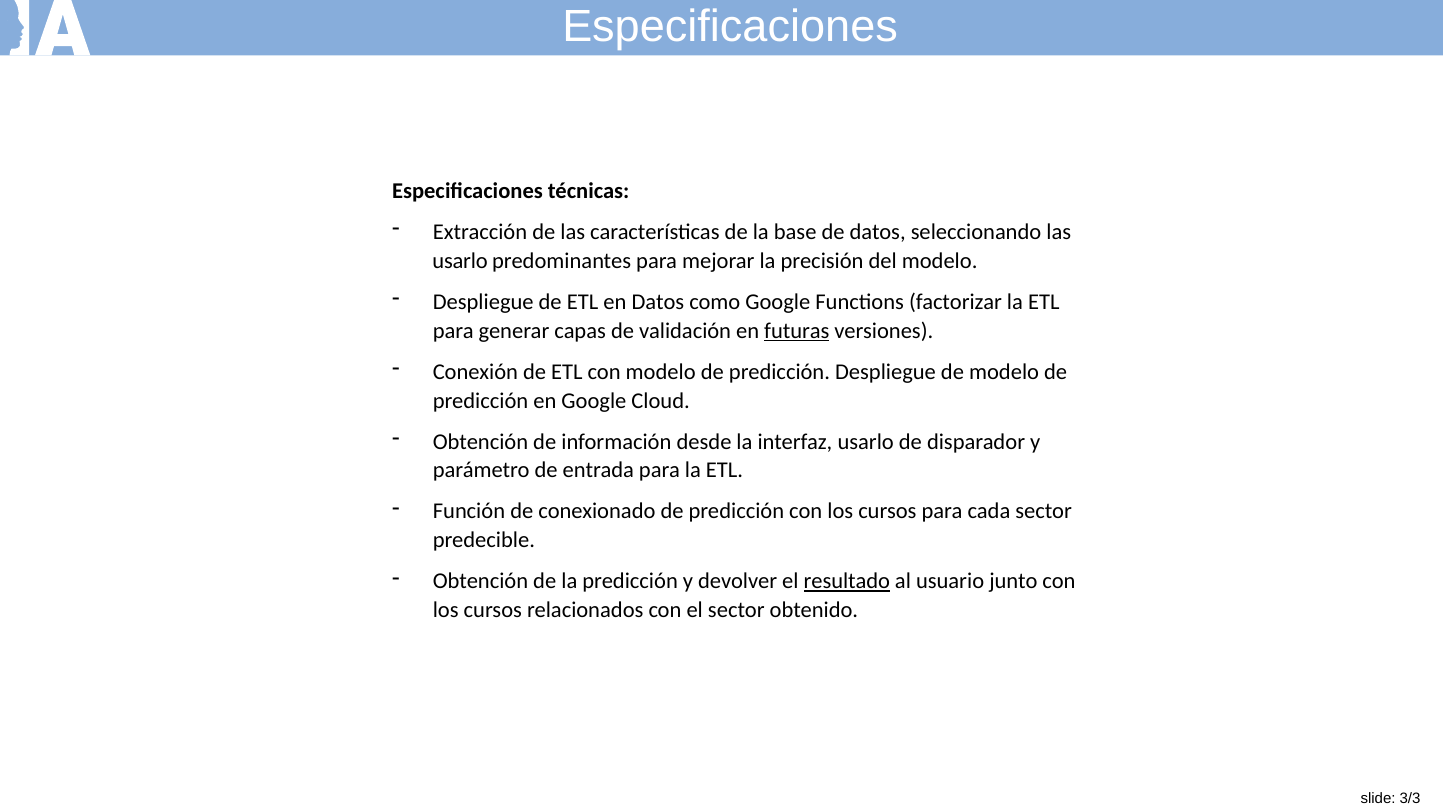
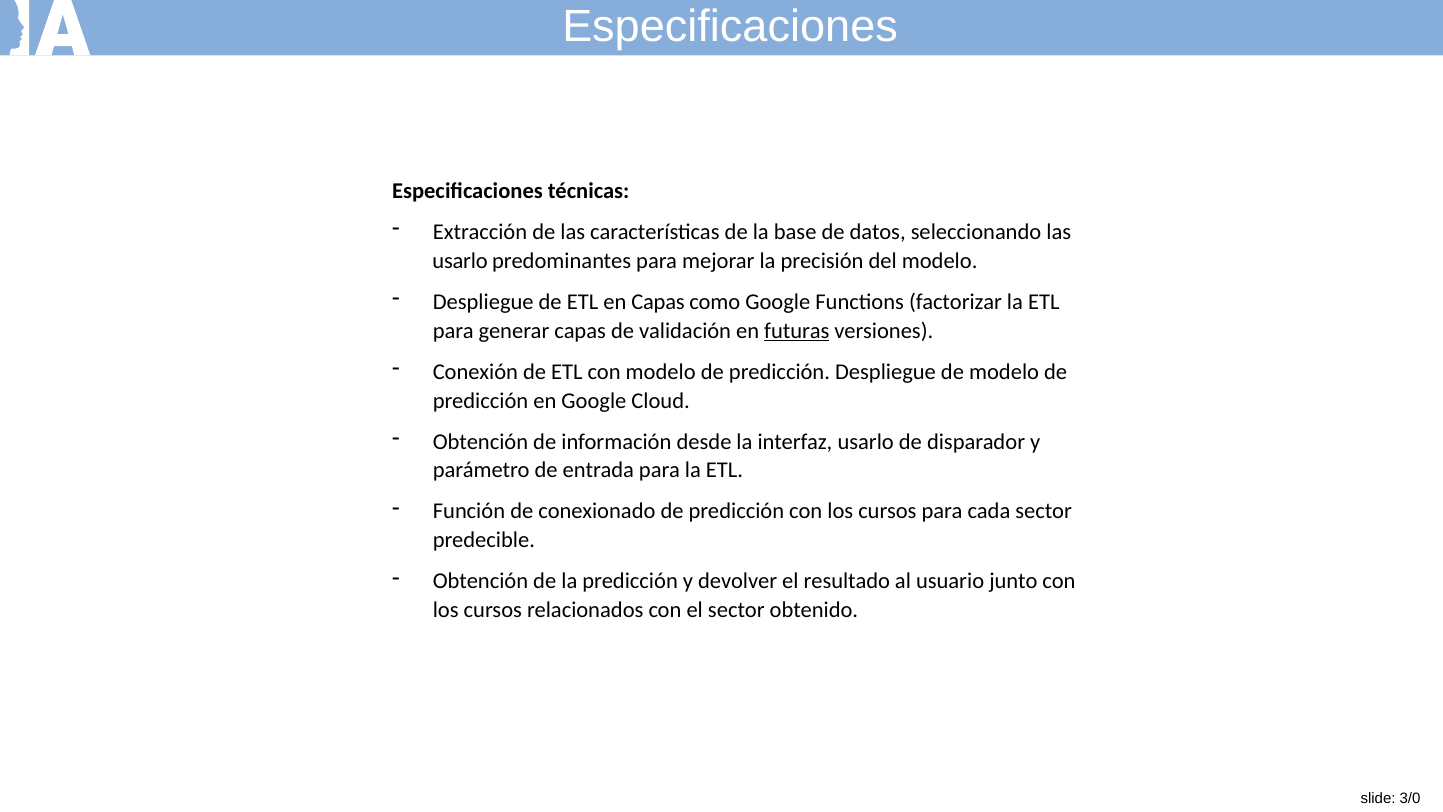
en Datos: Datos -> Capas (658, 302)
resultado underline: present -> none (847, 581)
3/3: 3/3 -> 3/0 (1410, 798)
